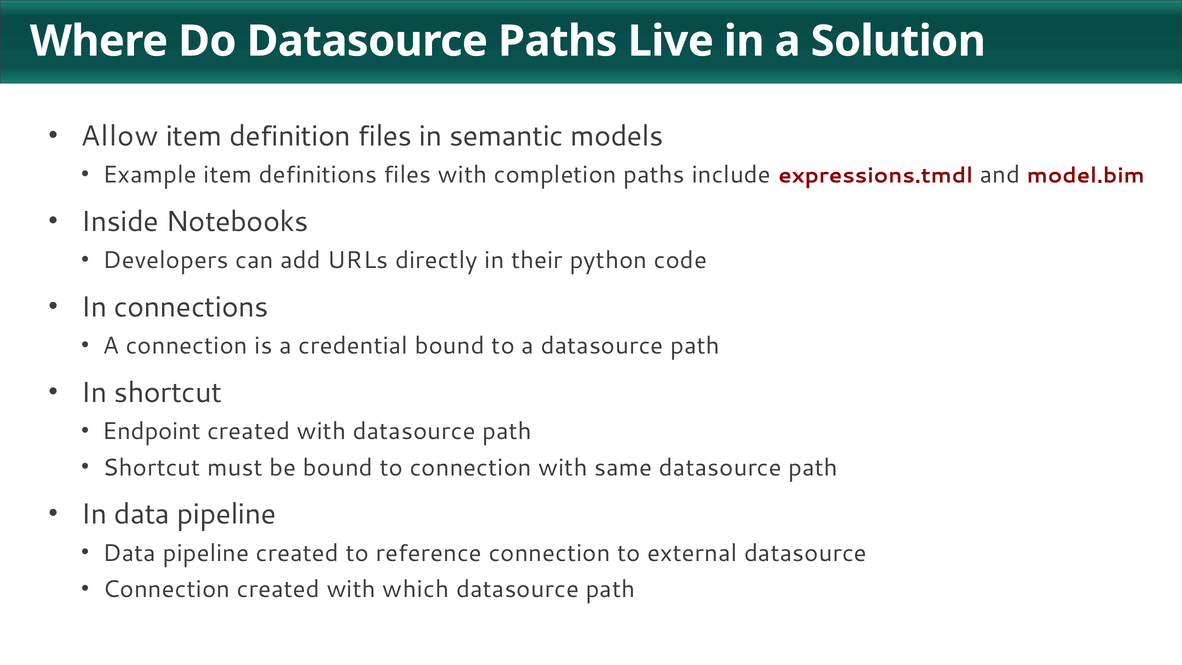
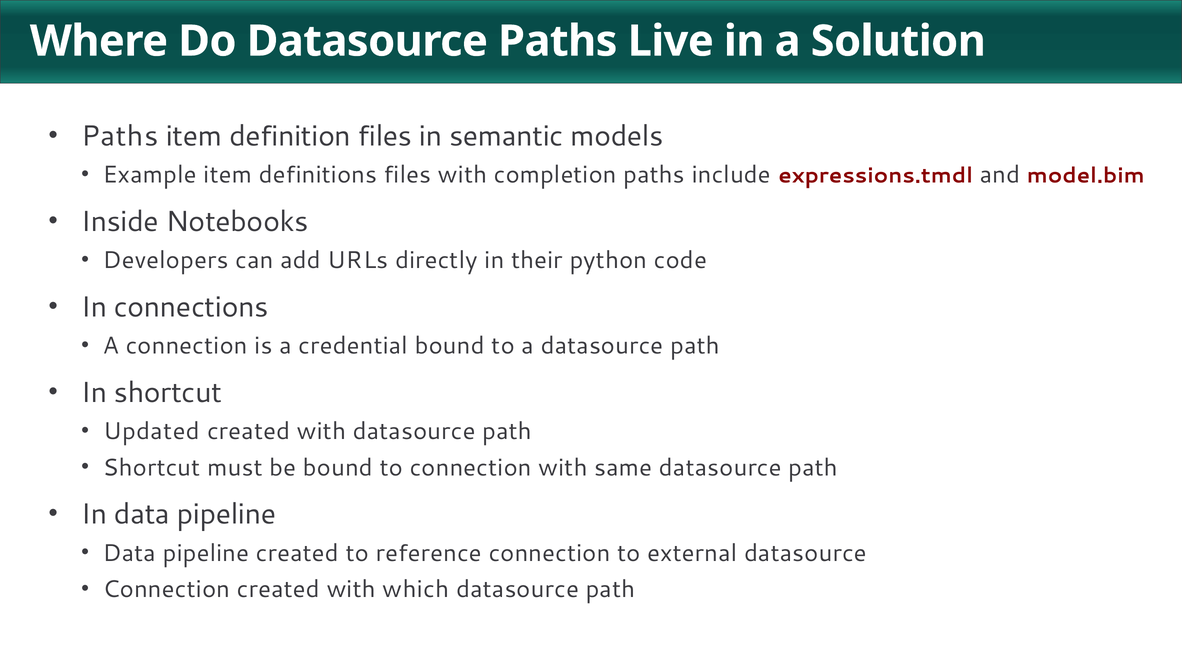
Allow: Allow -> Paths (120, 136)
Endpoint: Endpoint -> Updated (152, 431)
